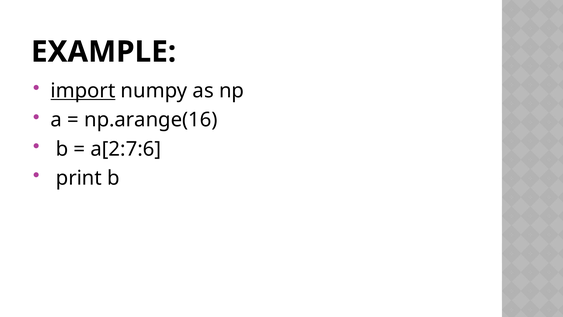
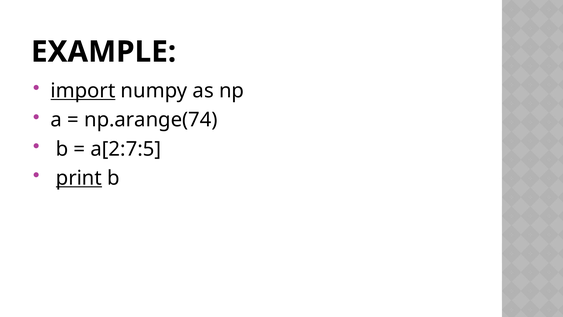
np.arange(16: np.arange(16 -> np.arange(74 (151, 120)
a[2:7:6: a[2:7:6 -> a[2:7:5 (126, 149)
print underline: none -> present (79, 178)
